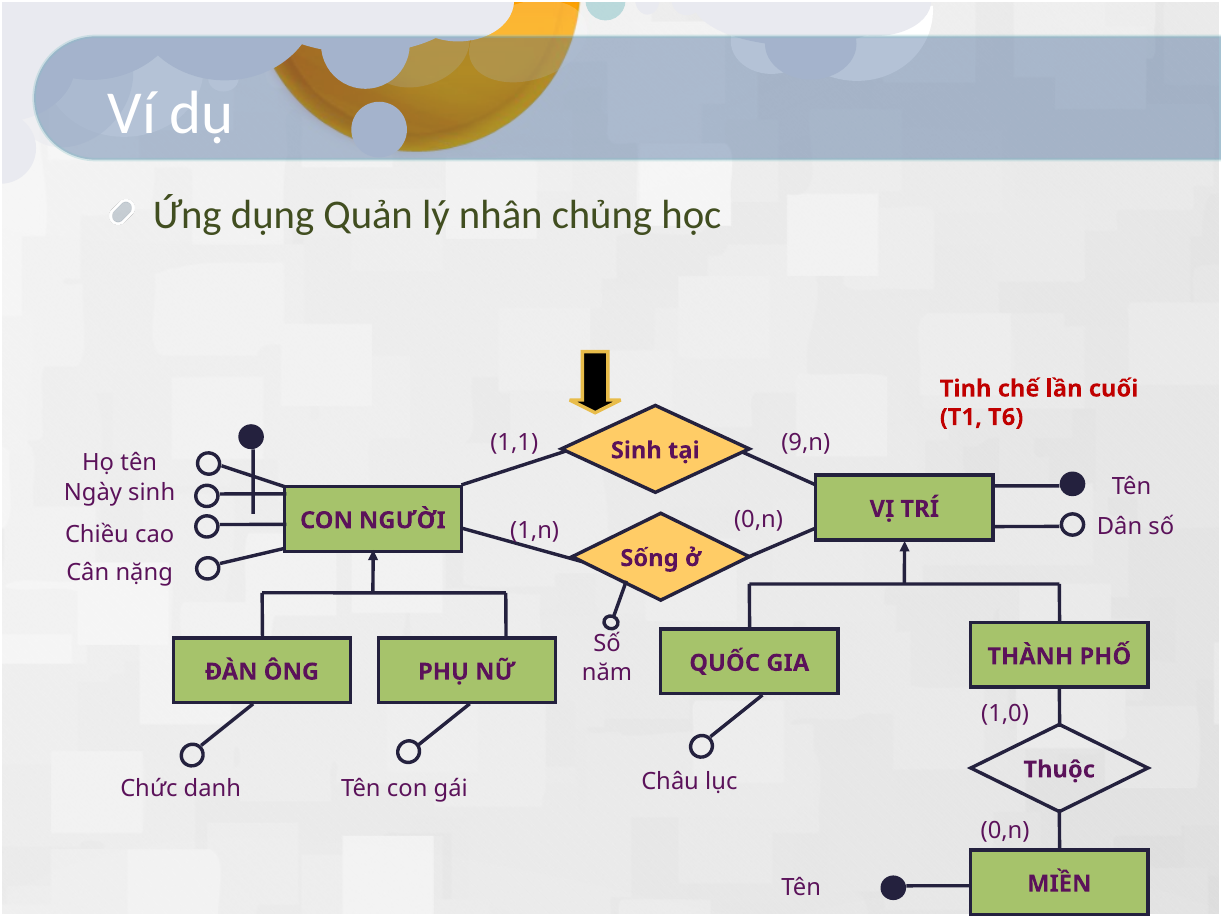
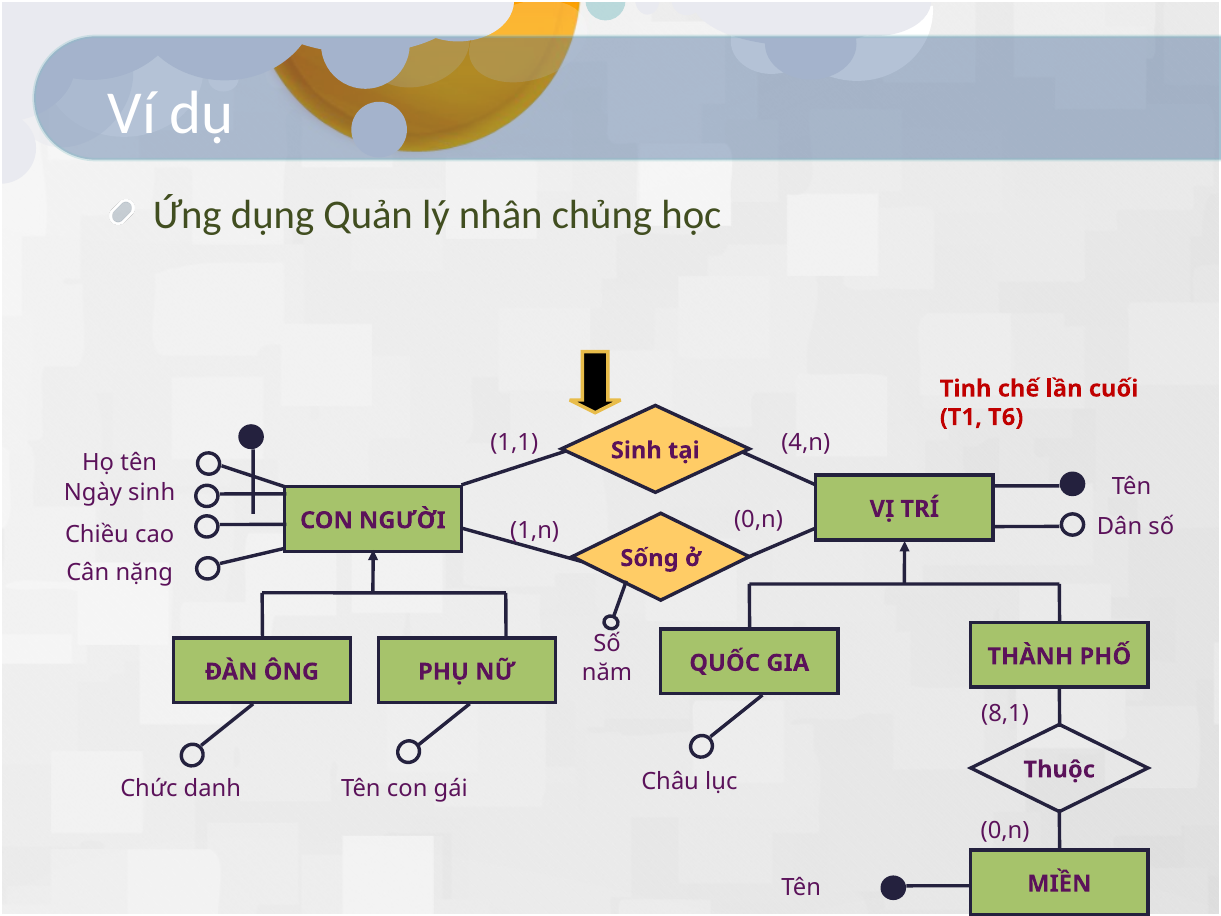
9,n: 9,n -> 4,n (806, 442)
1,0: 1,0 -> 8,1 (1005, 714)
